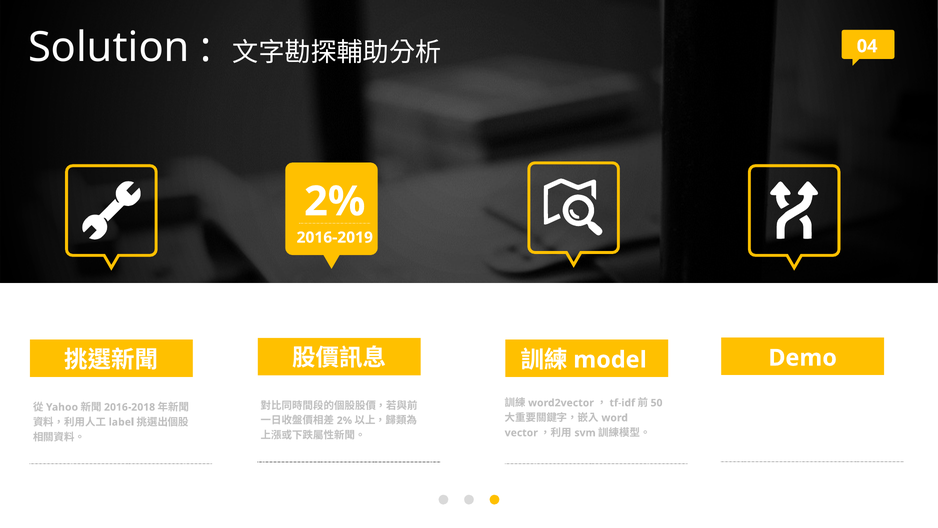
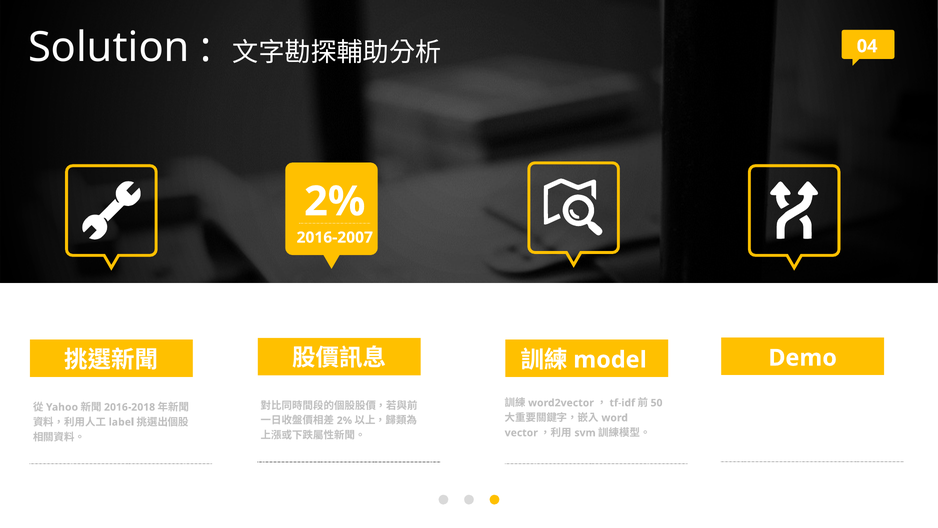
2016-2019: 2016-2019 -> 2016-2007 (335, 237)
